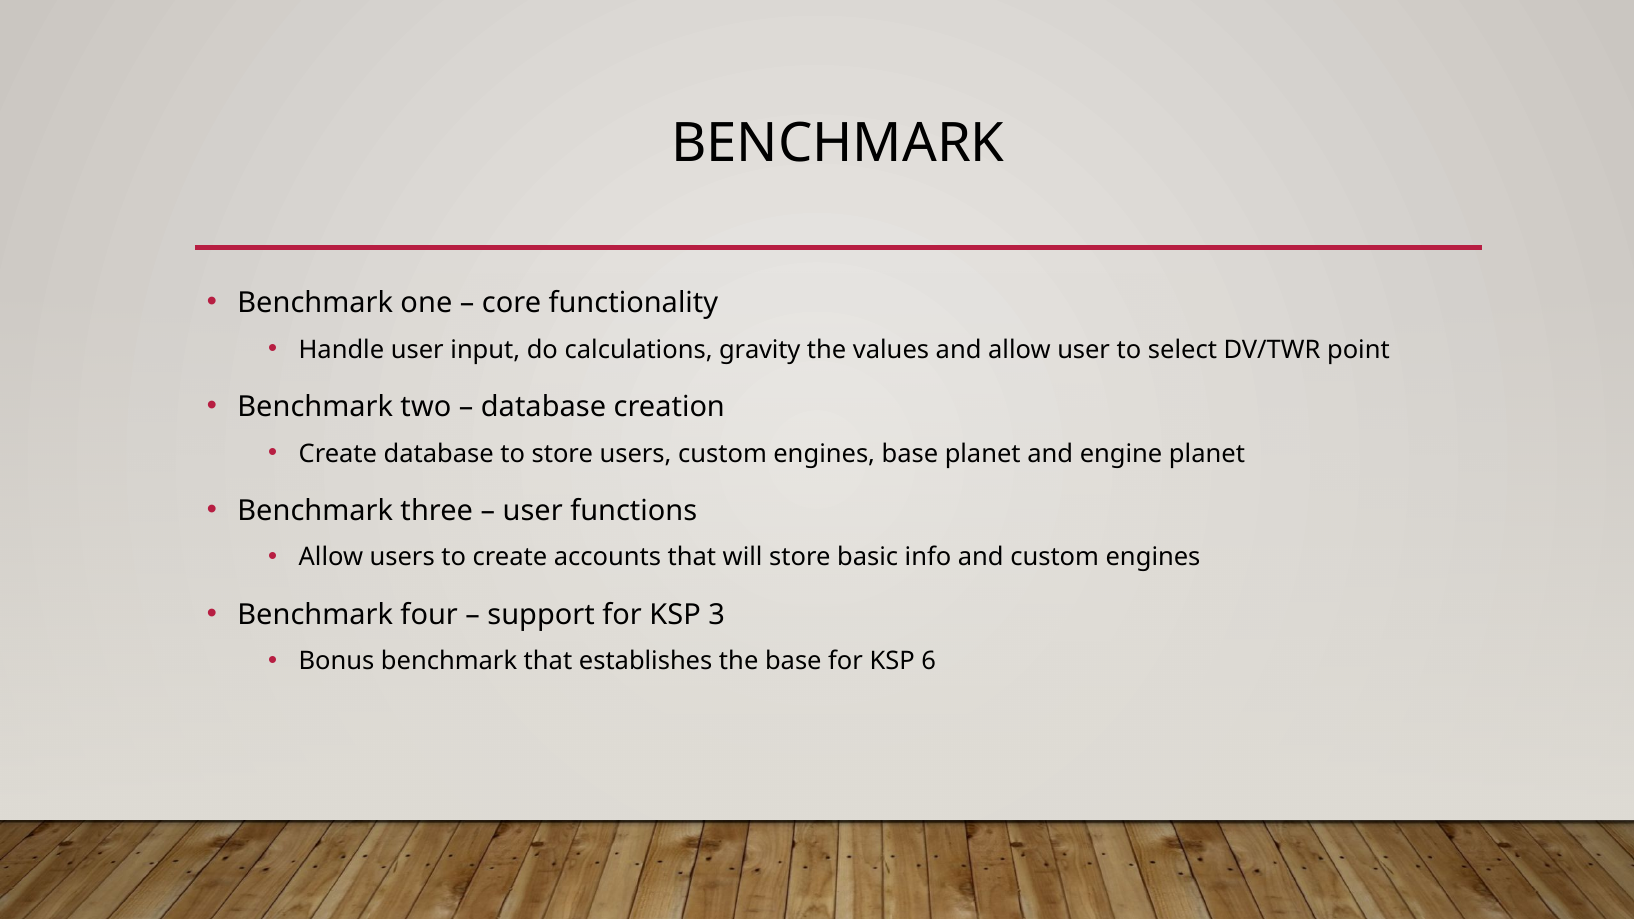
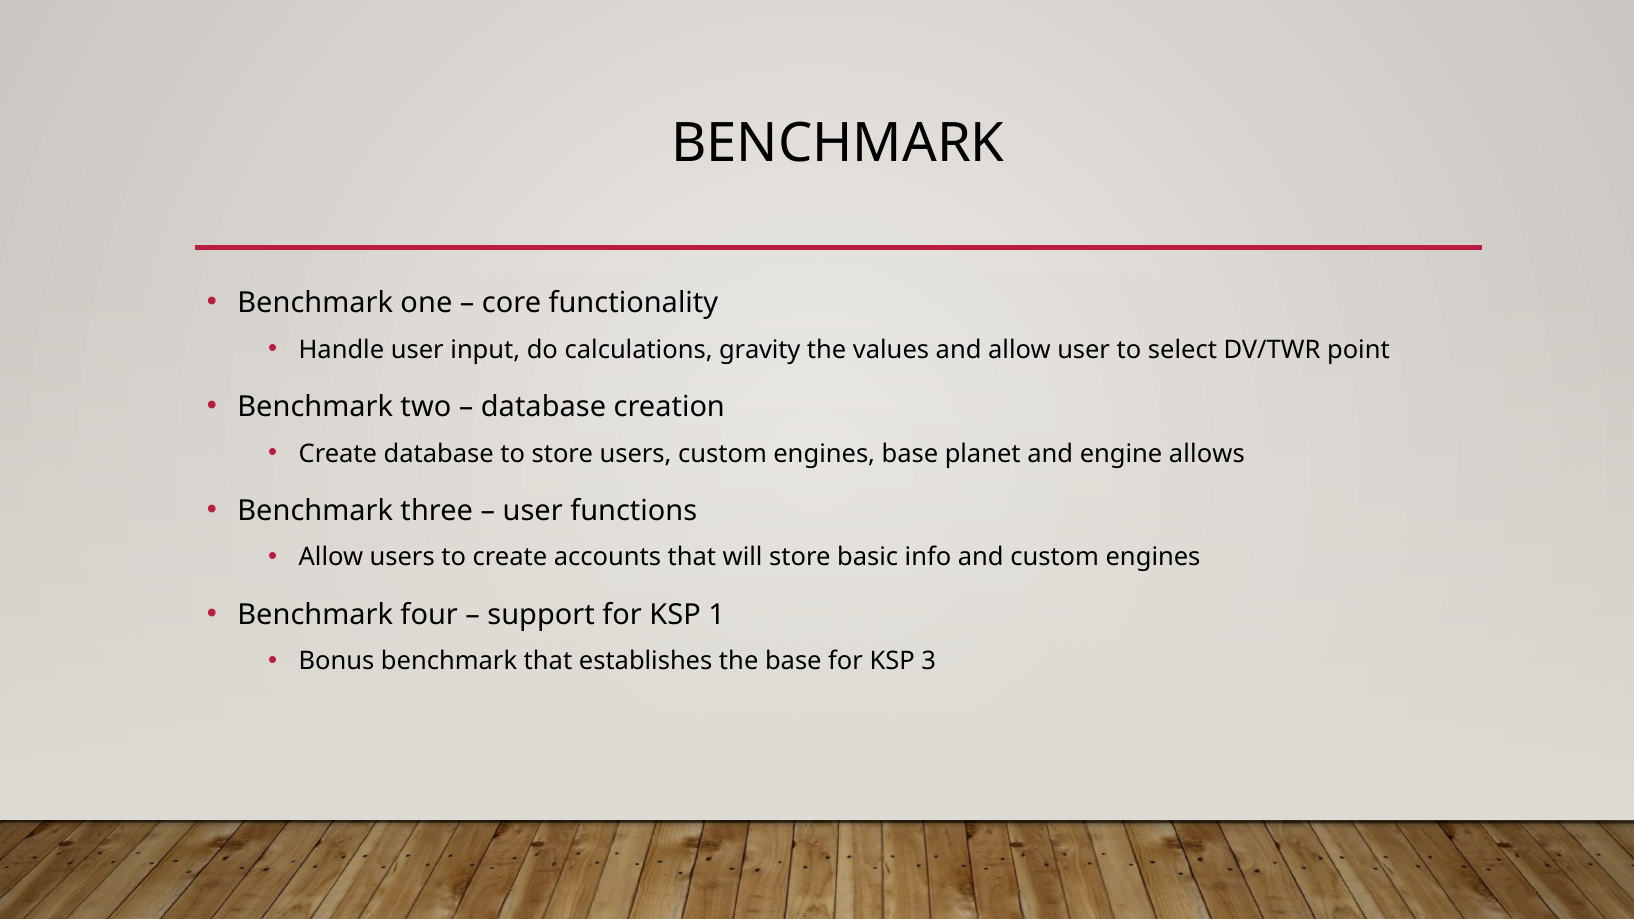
engine planet: planet -> allows (1207, 454)
3: 3 -> 1 (717, 615)
6: 6 -> 3 (929, 662)
